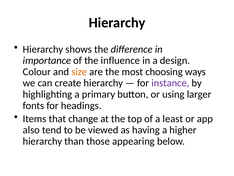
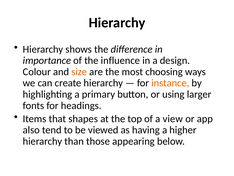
instance colour: purple -> orange (170, 83)
change: change -> shapes (83, 118)
least: least -> view (173, 118)
